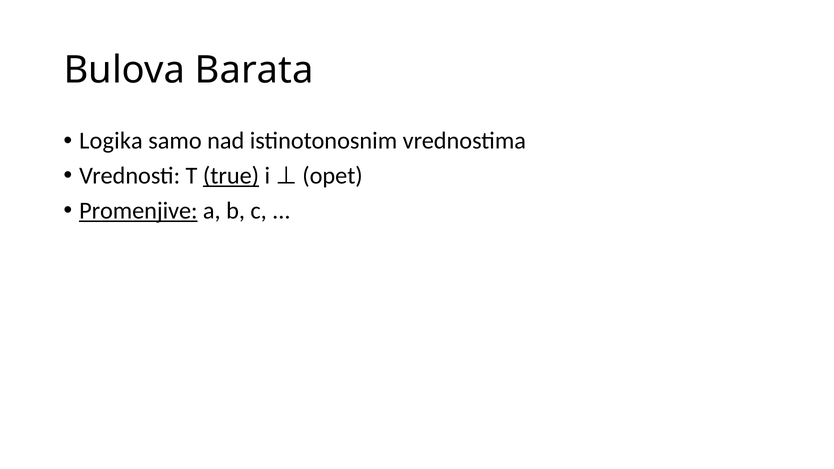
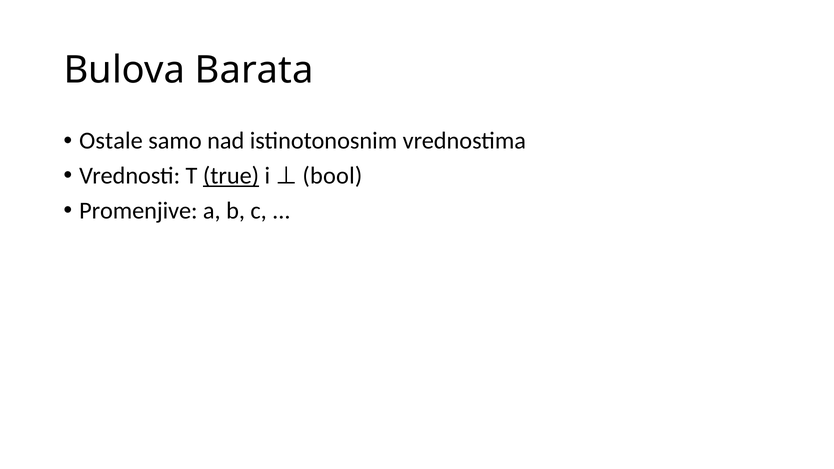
Logika: Logika -> Ostale (111, 141)
opet: opet -> bool (332, 176)
Promenjive underline: present -> none (138, 211)
